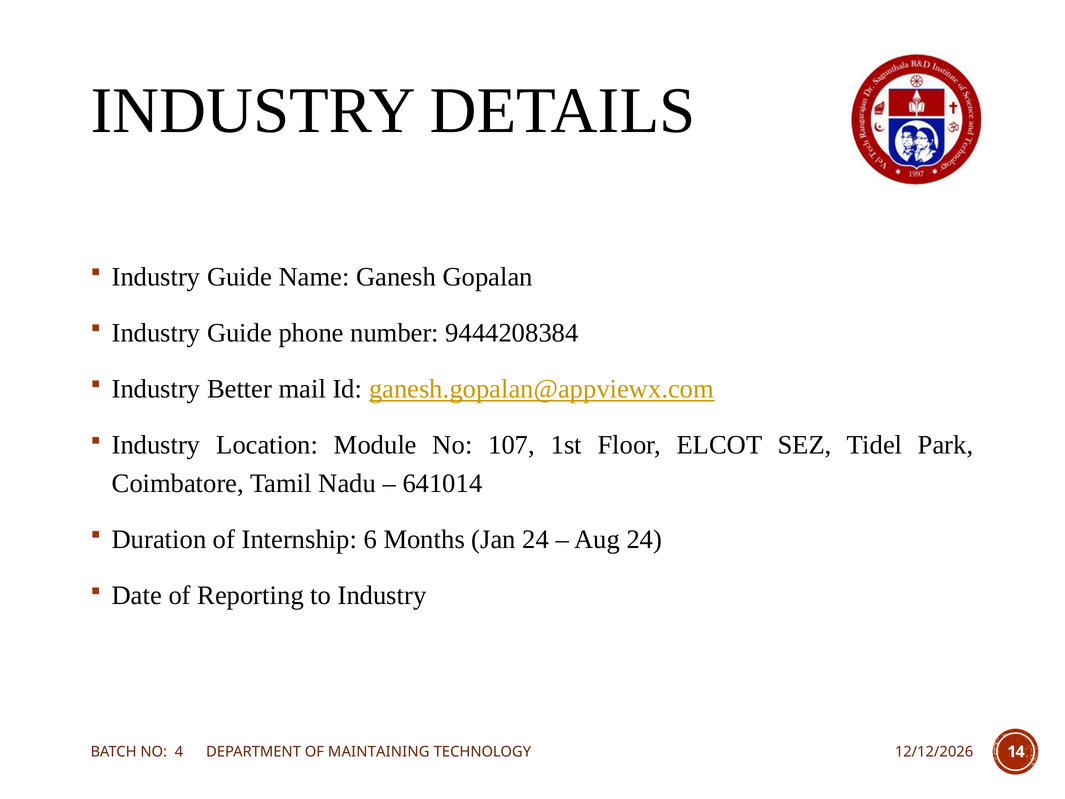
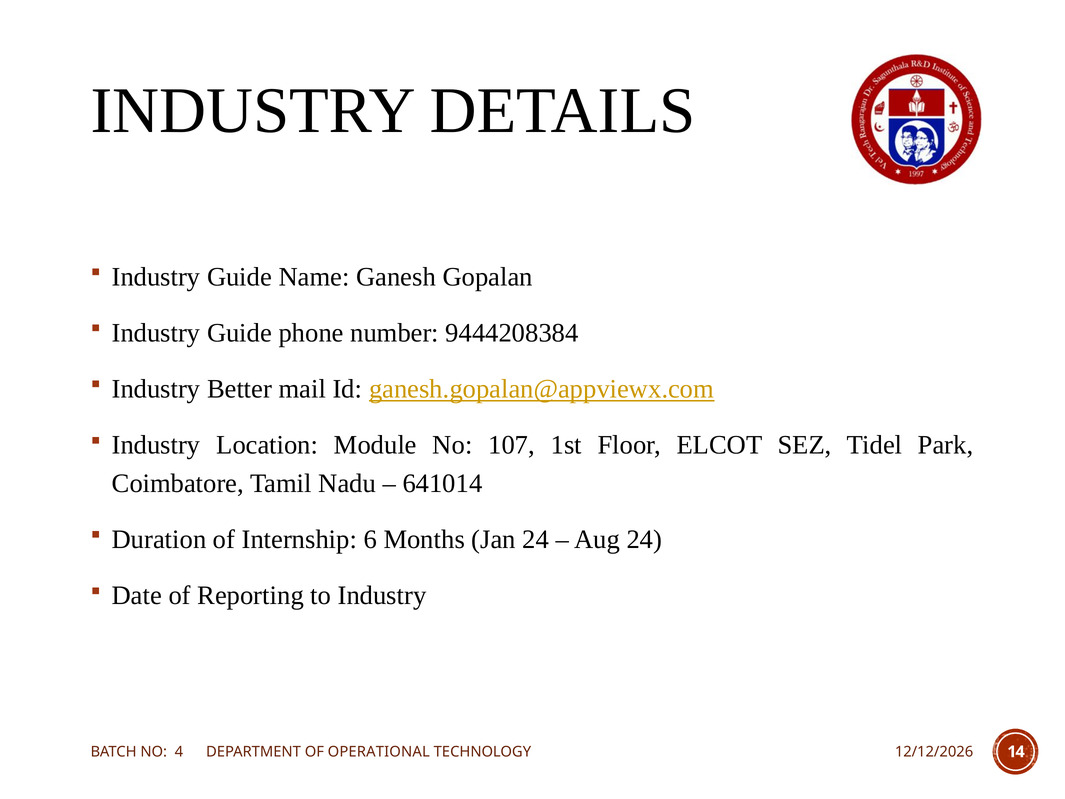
MAINTAINING: MAINTAINING -> OPERATIONAL (379, 752)
